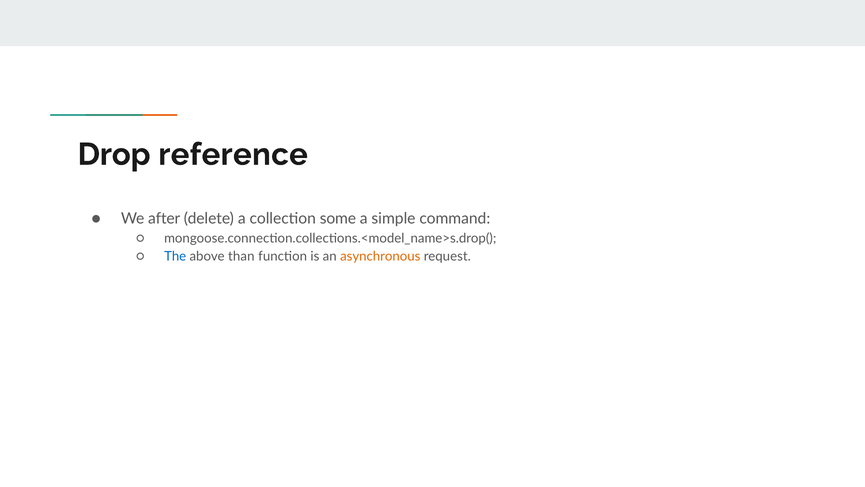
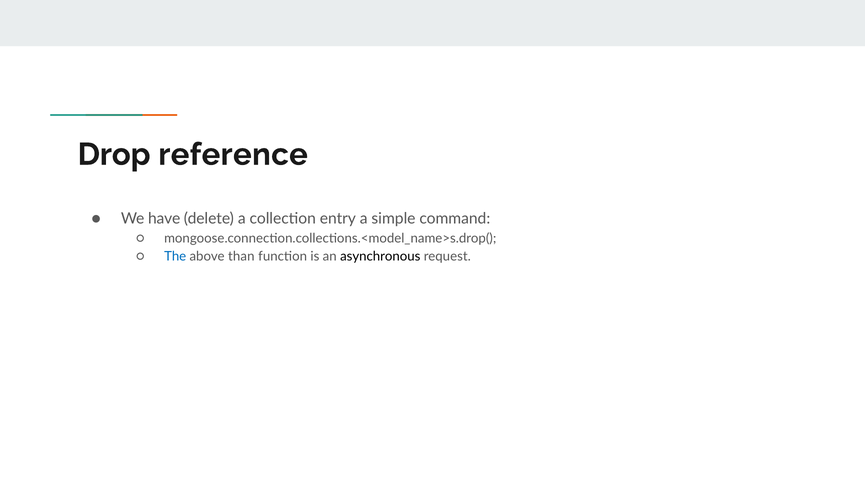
after: after -> have (164, 219)
some: some -> entry (338, 219)
asynchronous colour: orange -> black (380, 256)
